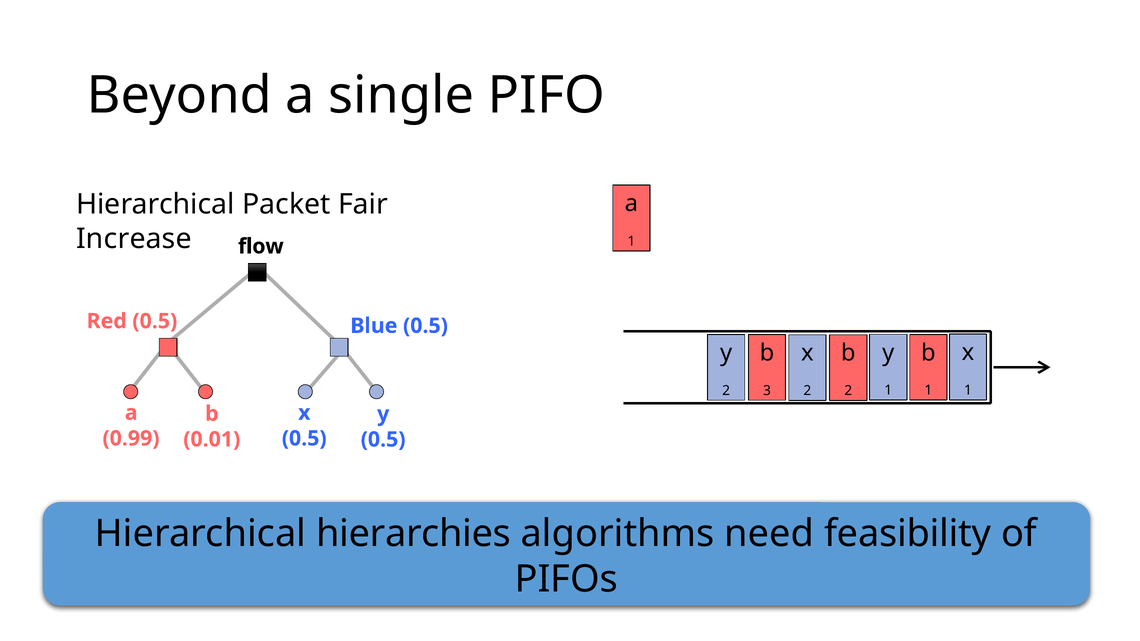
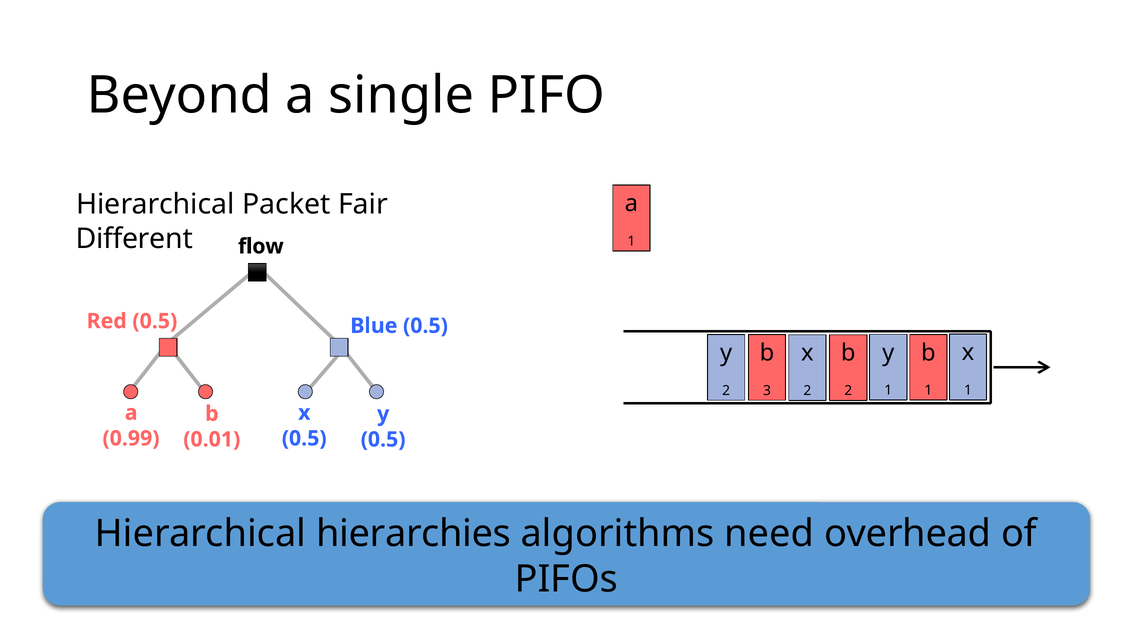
Increase: Increase -> Different (134, 239)
feasibility: feasibility -> overhead (908, 534)
